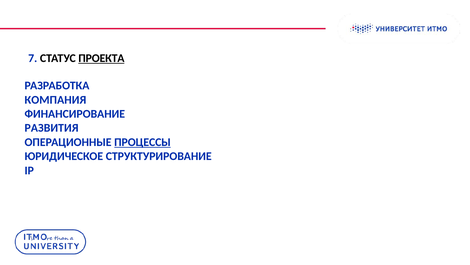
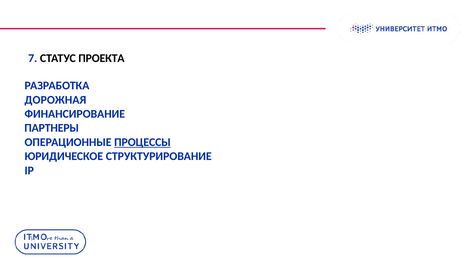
ПРОЕКТА underline: present -> none (101, 58)
КОМПАНИЯ: КОМПАНИЯ -> ДОРОЖНАЯ (55, 100)
РАЗВИТИЯ: РАЗВИТИЯ -> ПАРТНЕРЫ (52, 128)
